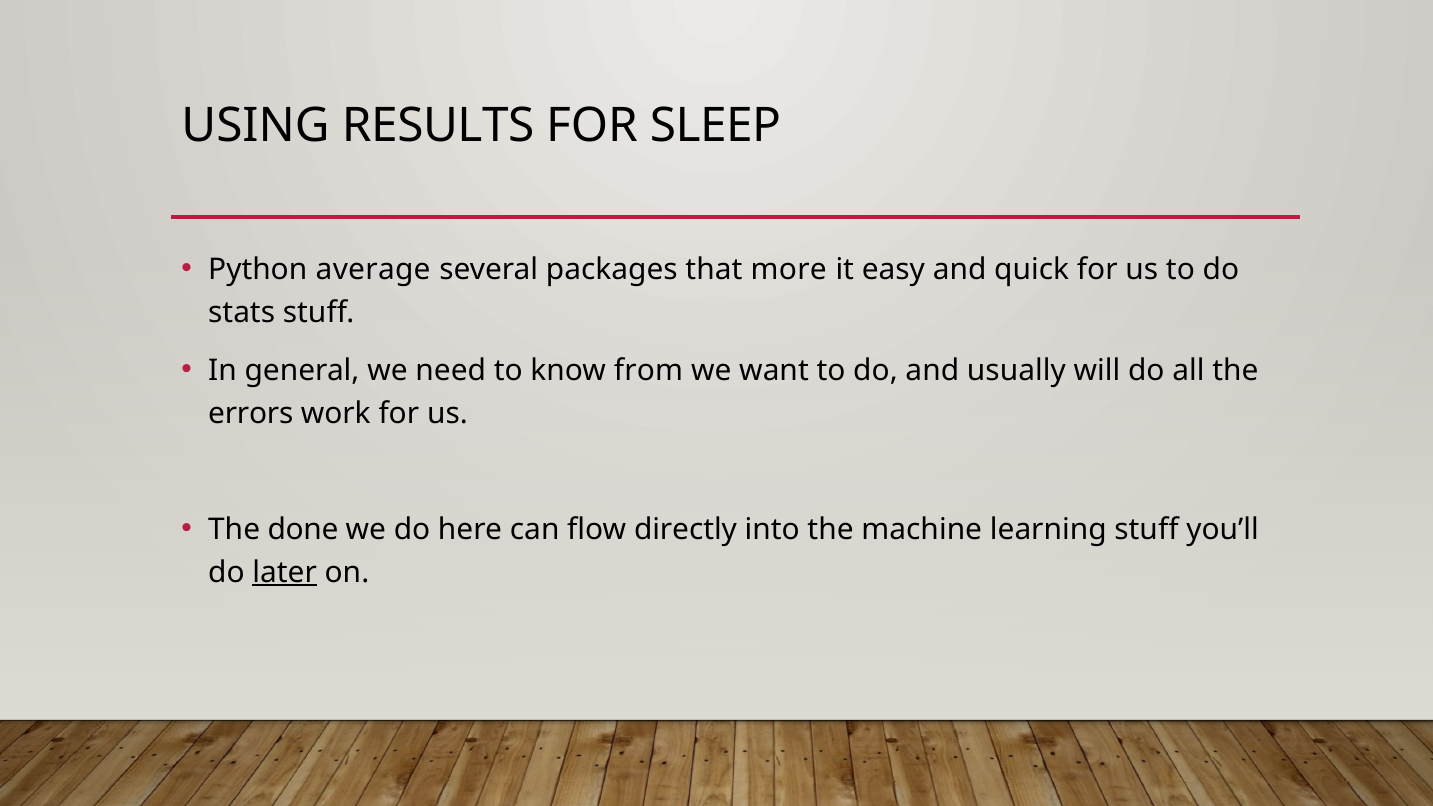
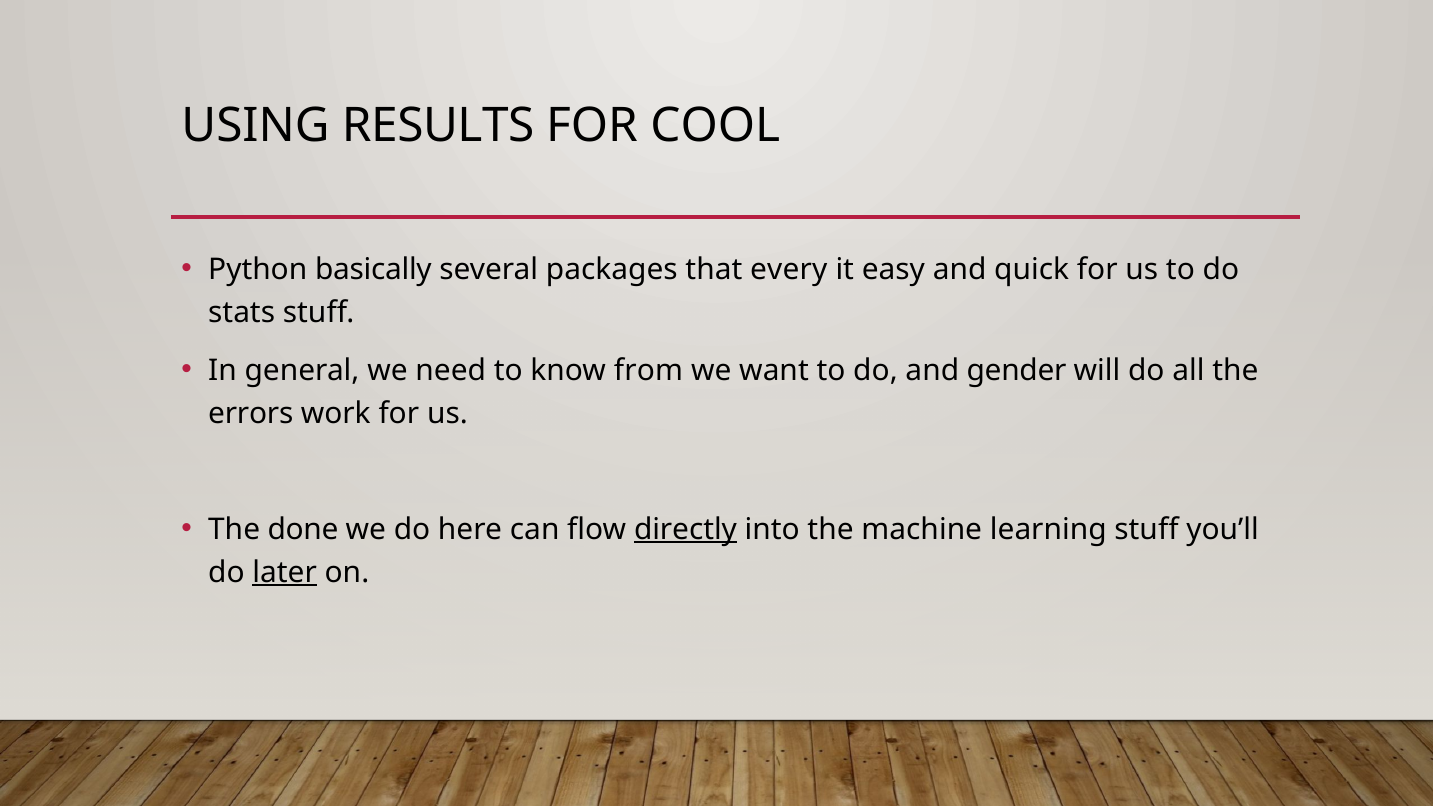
SLEEP: SLEEP -> COOL (715, 125)
average: average -> basically (373, 269)
more: more -> every (789, 269)
usually: usually -> gender (1017, 370)
directly underline: none -> present (685, 529)
